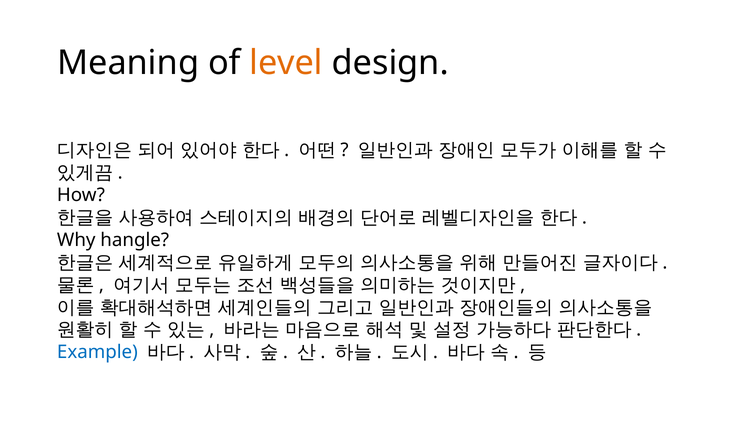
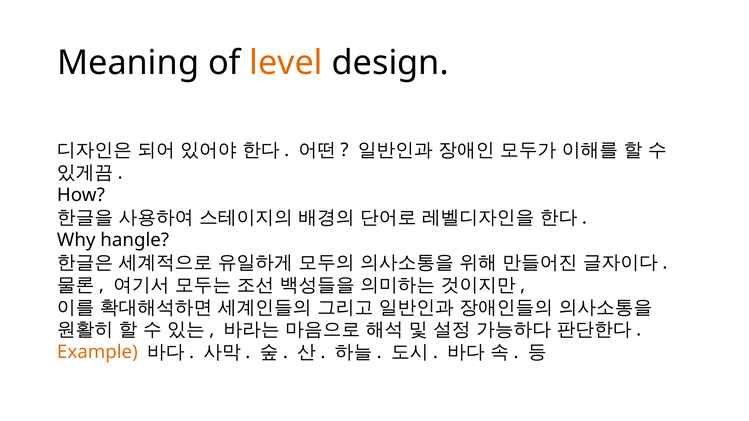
Example colour: blue -> orange (97, 352)
